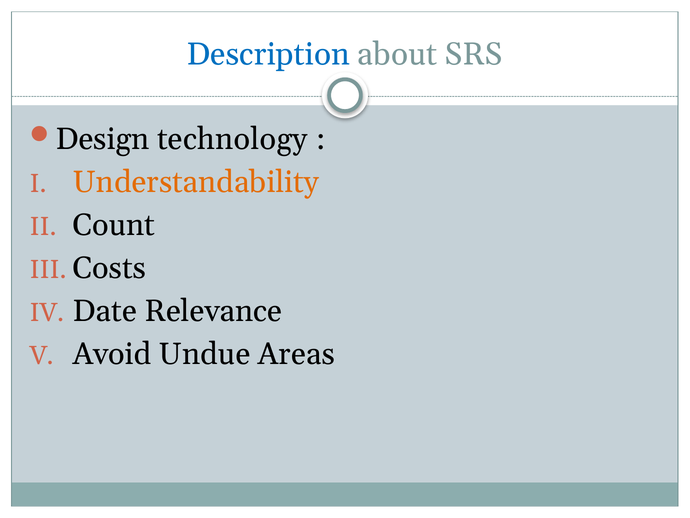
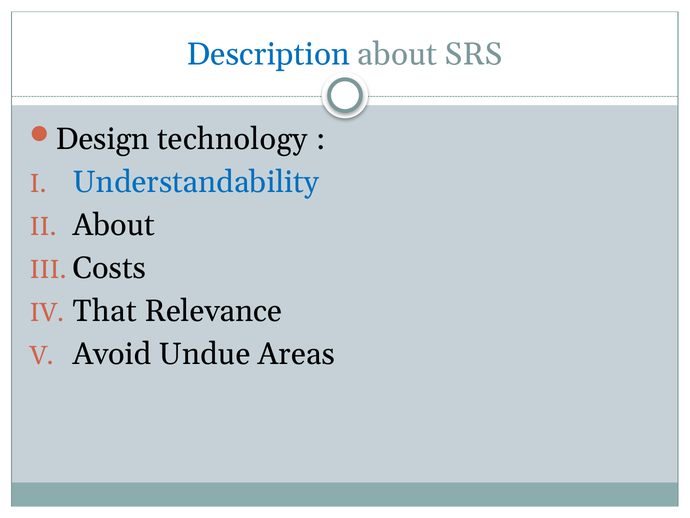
Understandability colour: orange -> blue (196, 182)
Count: Count -> About (114, 225)
Date: Date -> That (105, 311)
